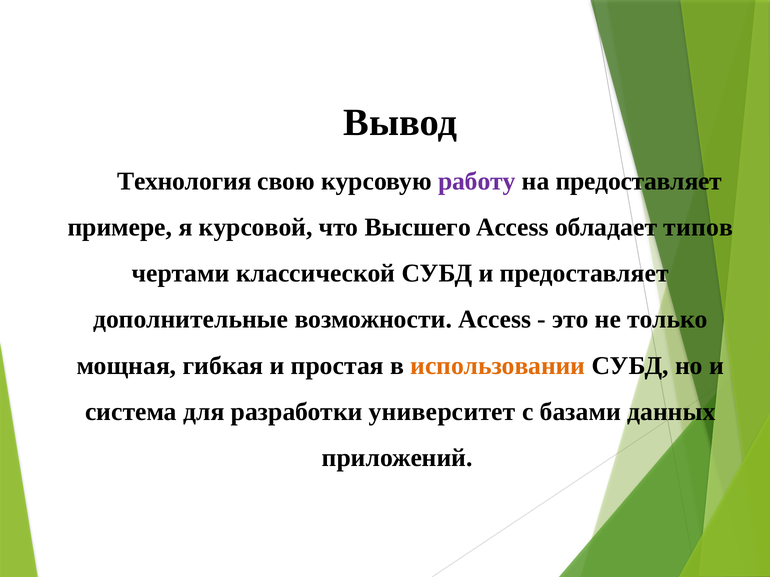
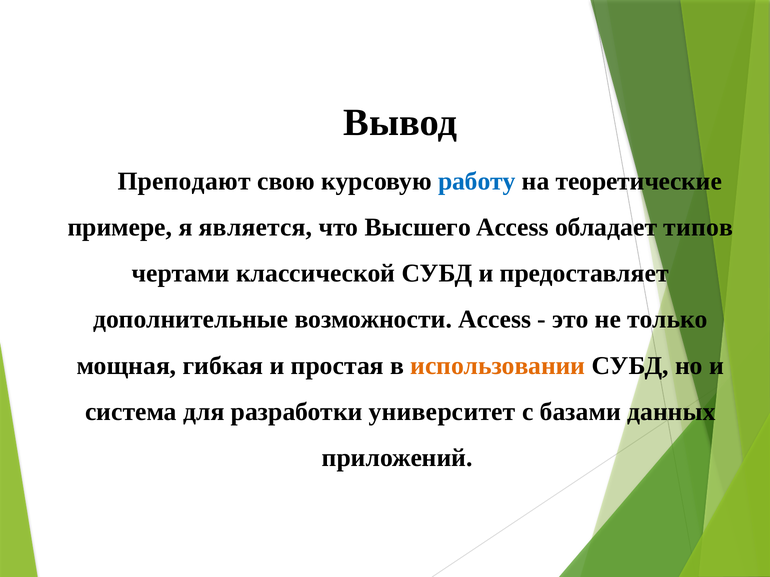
Технология: Технология -> Преподают (184, 181)
работу colour: purple -> blue (477, 181)
на предоставляет: предоставляет -> теоретические (639, 181)
курсовой: курсовой -> является (256, 227)
